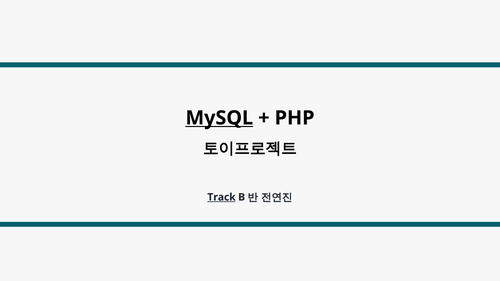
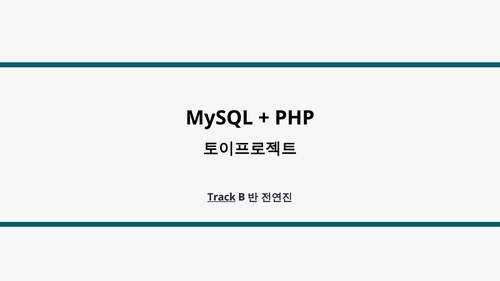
MySQL underline: present -> none (219, 118)
